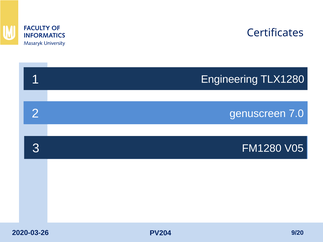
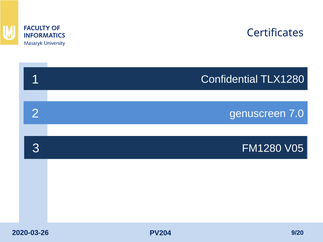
Engineering: Engineering -> Confidential (229, 79)
